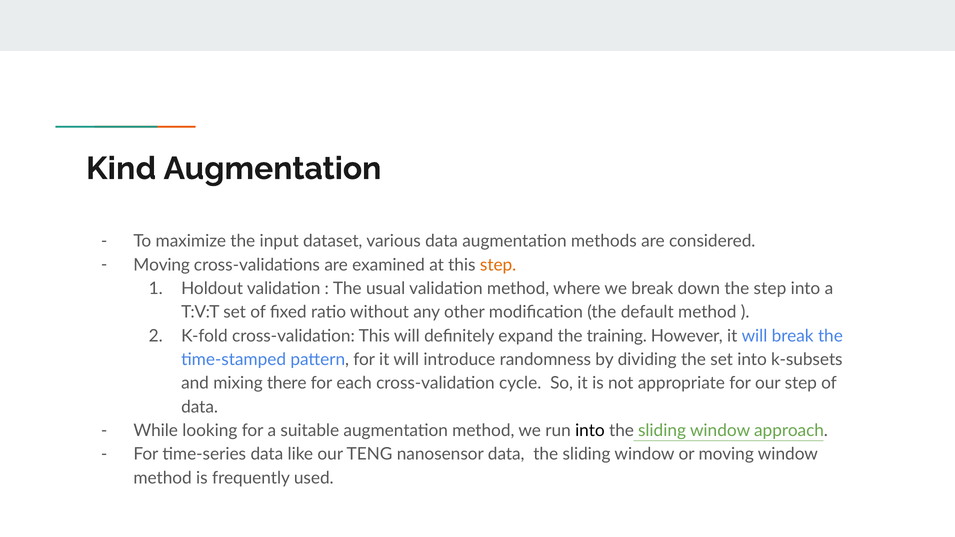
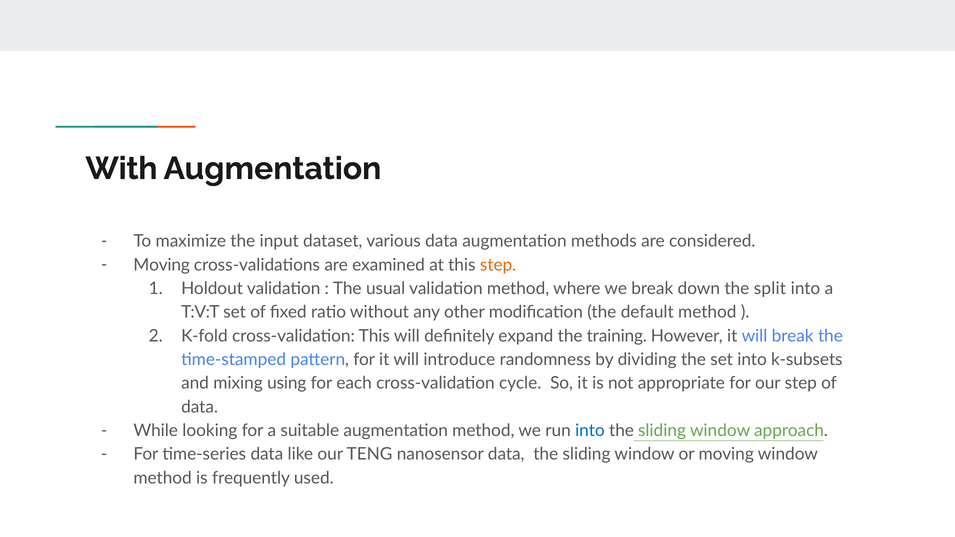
Kind: Kind -> With (121, 169)
the step: step -> split (770, 289)
there: there -> using (287, 383)
into colour: black -> blue (590, 431)
